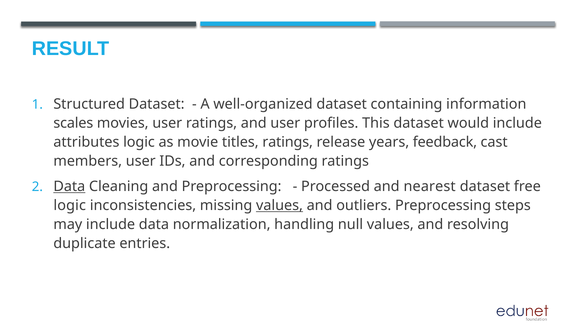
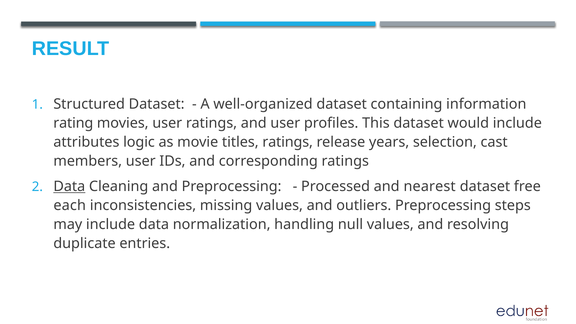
scales: scales -> rating (73, 123)
feedback: feedback -> selection (445, 142)
logic: logic -> each (70, 205)
values underline: present -> none (280, 205)
